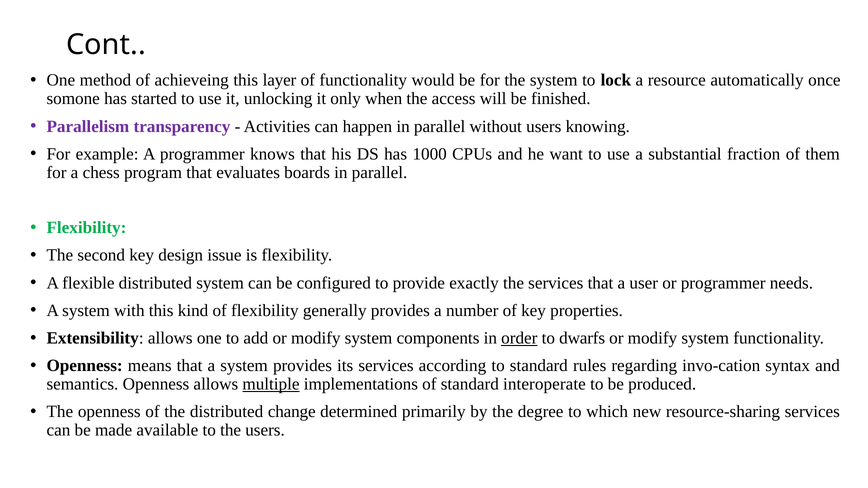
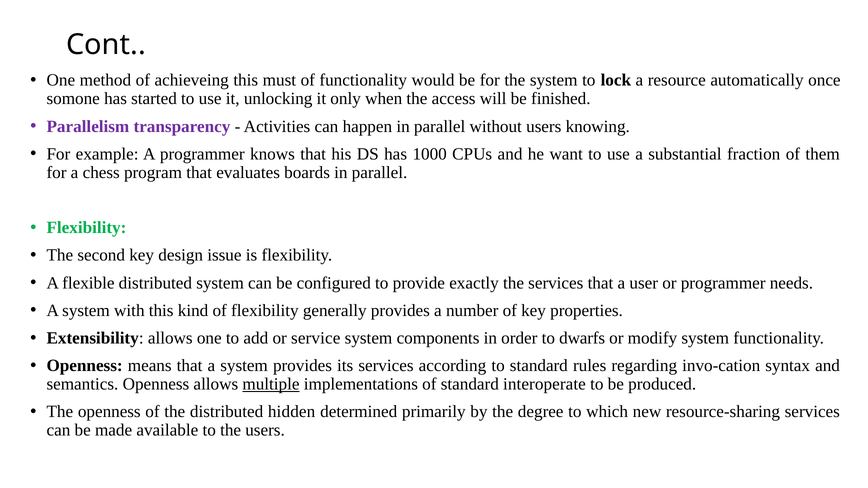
layer: layer -> must (279, 80)
add or modify: modify -> service (316, 338)
order underline: present -> none (519, 338)
change: change -> hidden (292, 412)
